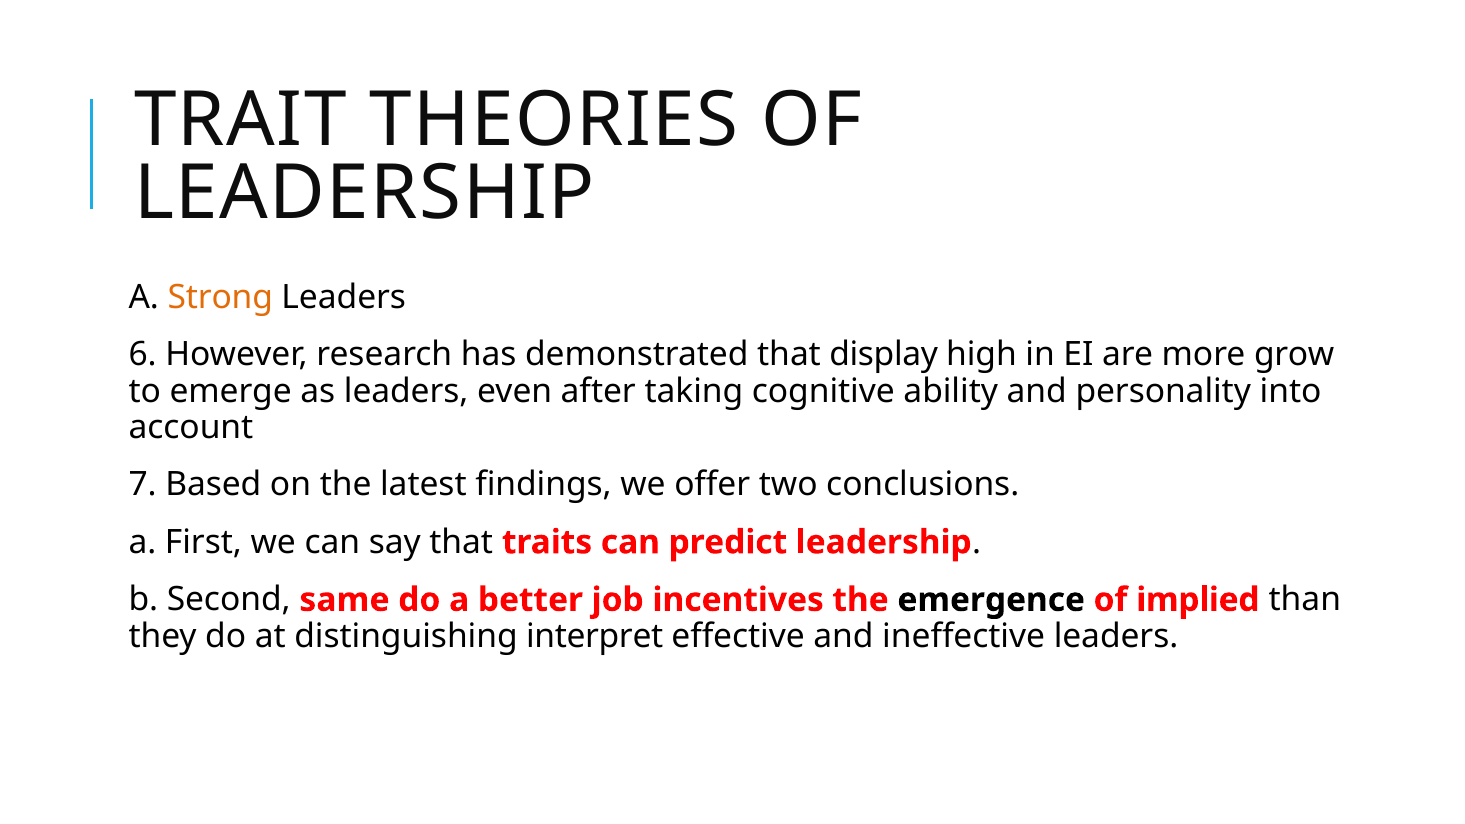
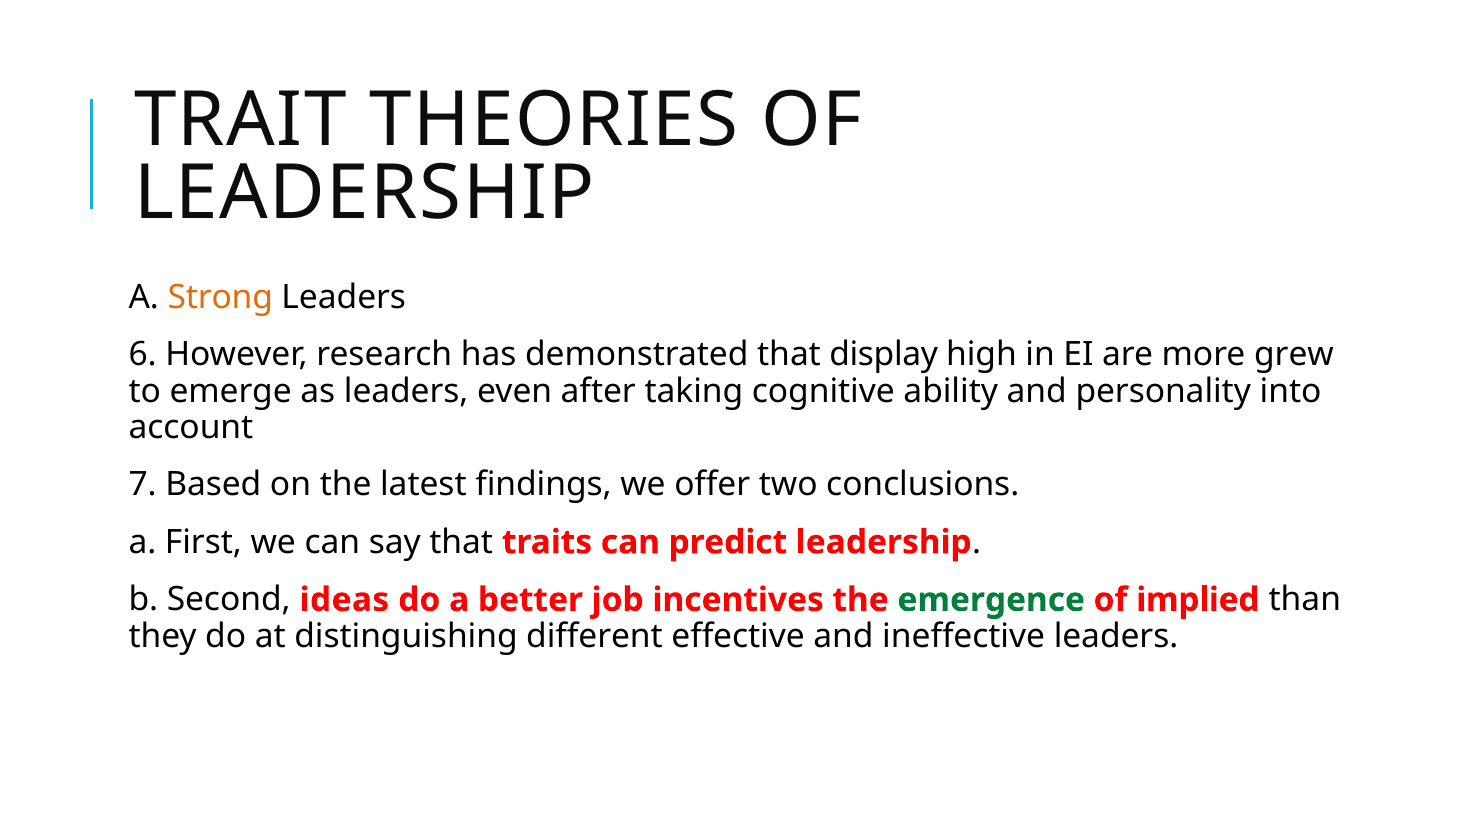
grow: grow -> grew (1294, 355)
same: same -> ideas (344, 600)
emergence colour: black -> green (991, 600)
interpret: interpret -> different (594, 636)
